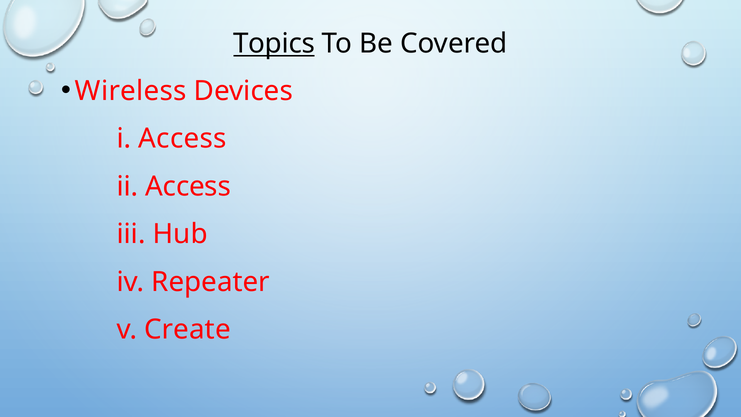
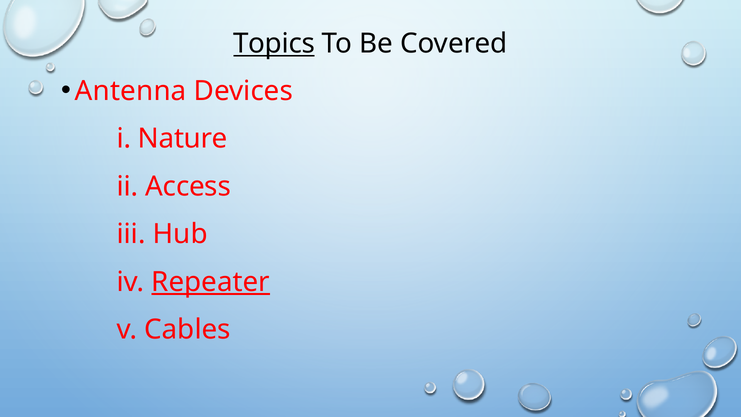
Wireless: Wireless -> Antenna (131, 91)
i Access: Access -> Nature (183, 139)
Repeater underline: none -> present (211, 282)
Create: Create -> Cables (188, 330)
